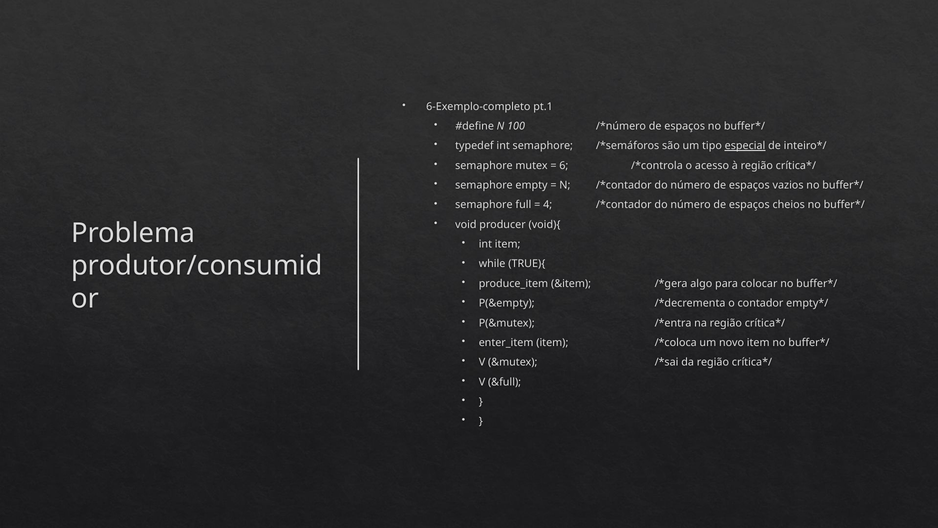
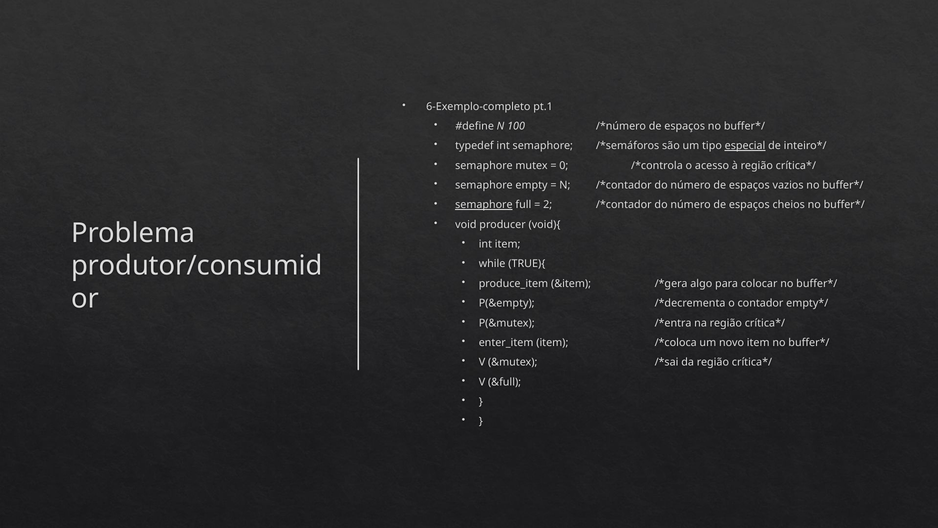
6: 6 -> 0 (564, 165)
semaphore underline: none -> present (484, 205)
4: 4 -> 2 (548, 205)
